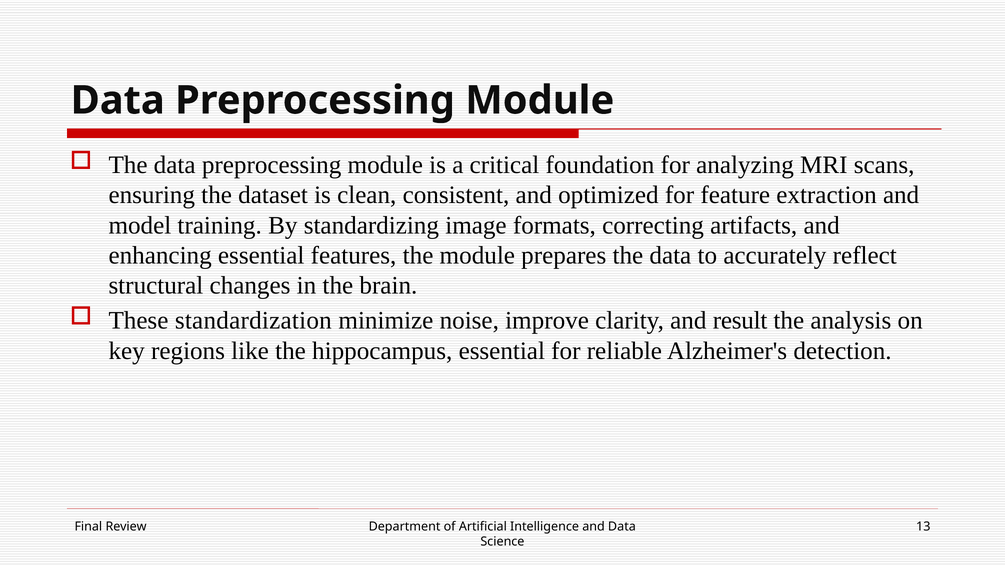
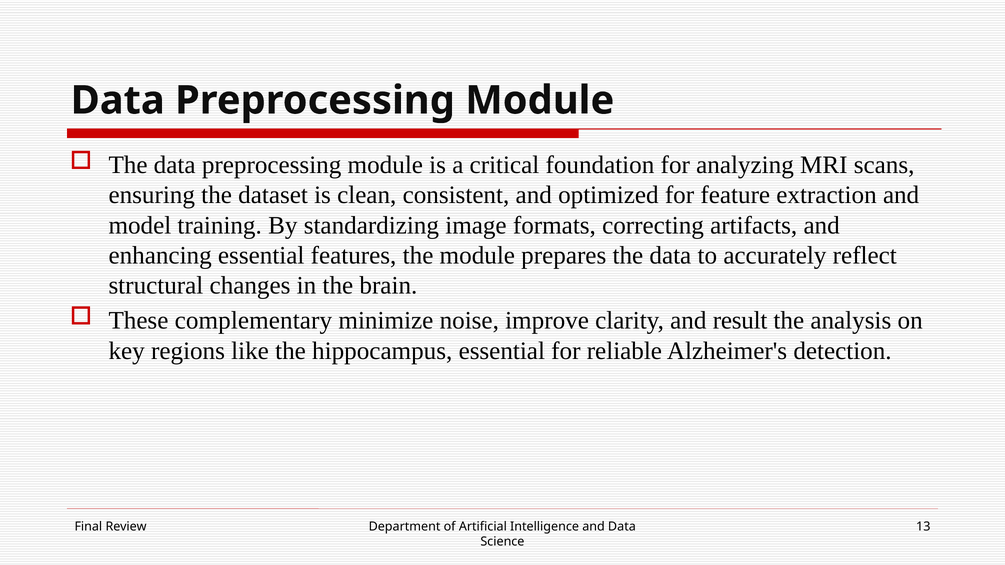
standardization: standardization -> complementary (253, 321)
